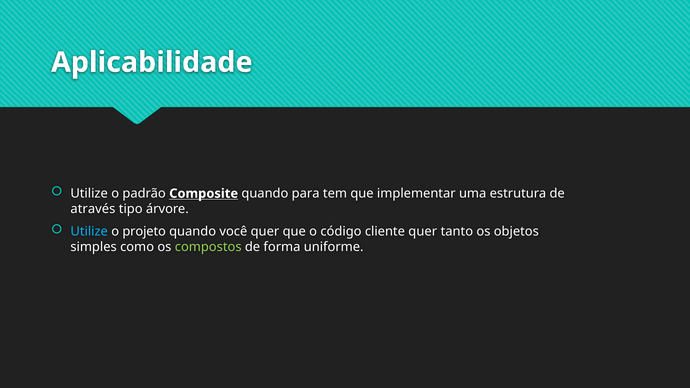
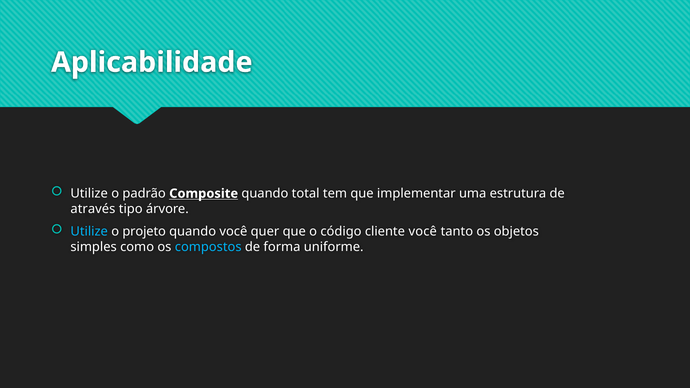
para: para -> total (306, 194)
cliente quer: quer -> você (423, 232)
compostos colour: light green -> light blue (208, 247)
